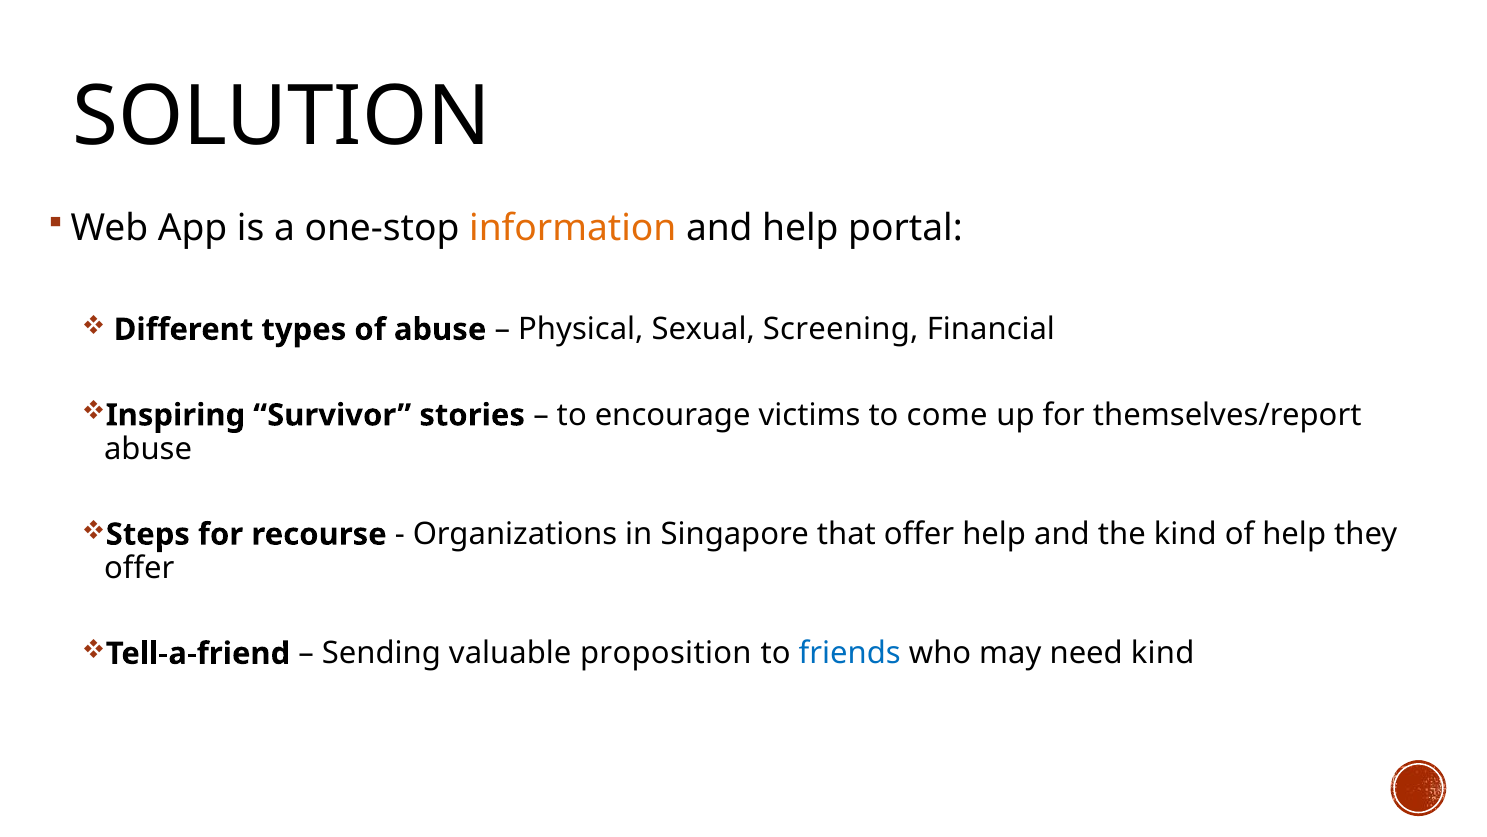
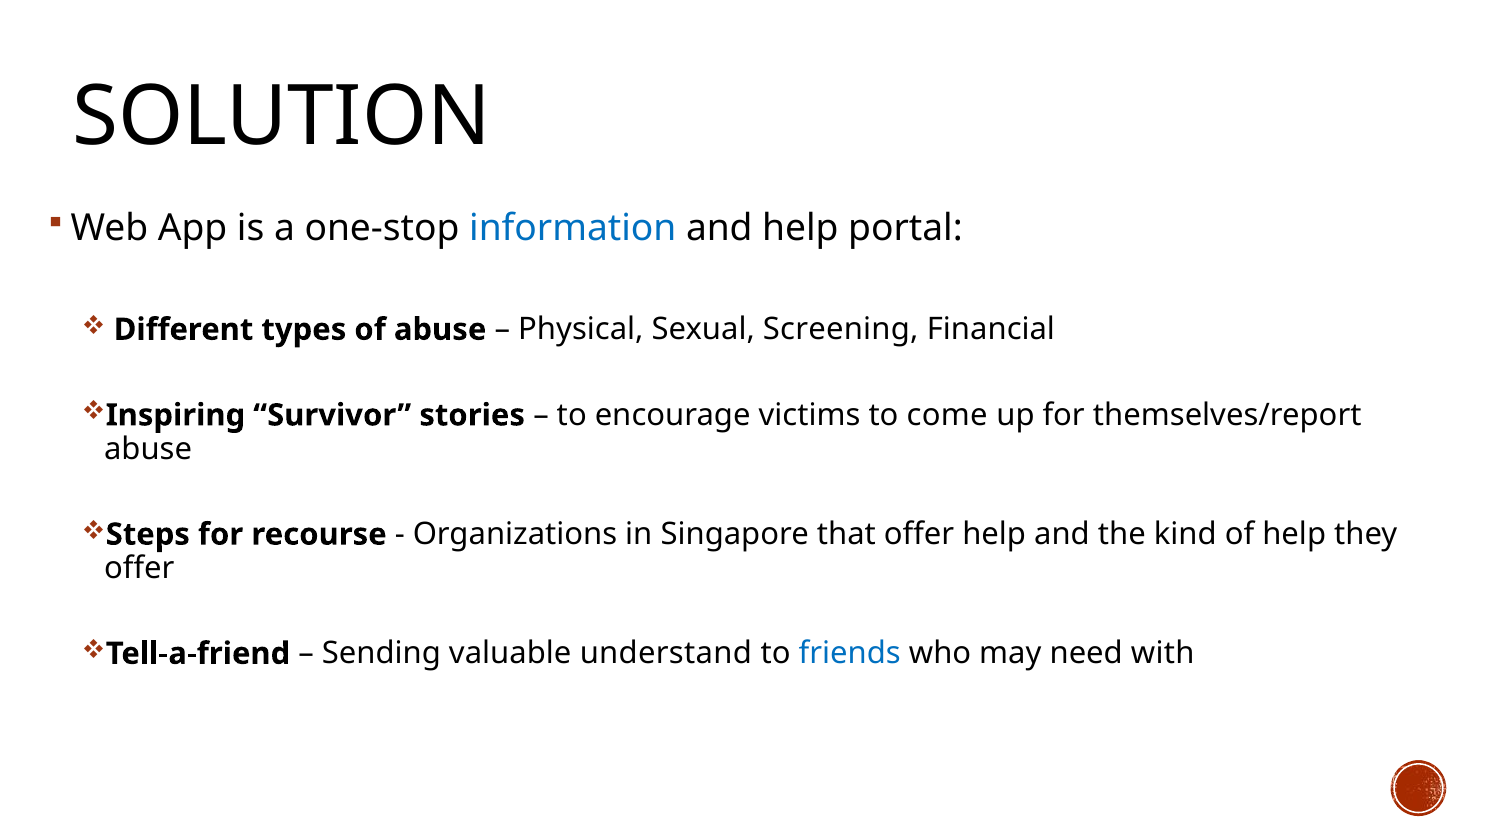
information colour: orange -> blue (573, 228)
proposition: proposition -> understand (666, 653)
need kind: kind -> with (1163, 653)
